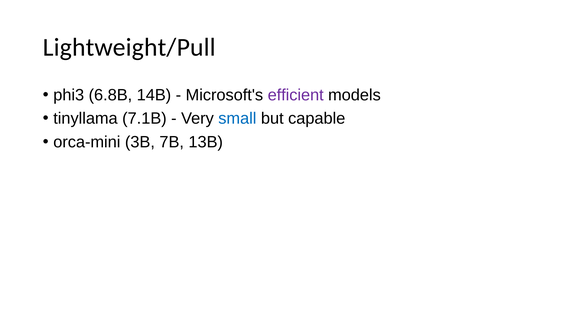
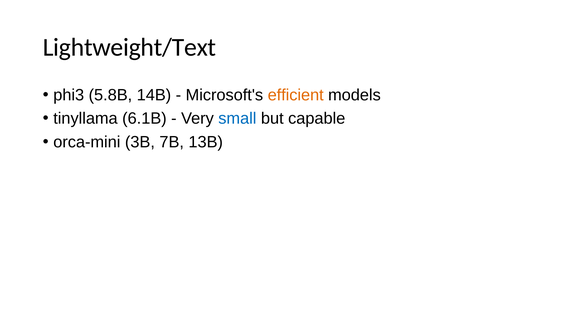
Lightweight/Pull: Lightweight/Pull -> Lightweight/Text (129, 47)
6.8B: 6.8B -> 5.8B (110, 95)
efficient colour: purple -> orange (296, 95)
7.1B: 7.1B -> 6.1B (144, 118)
